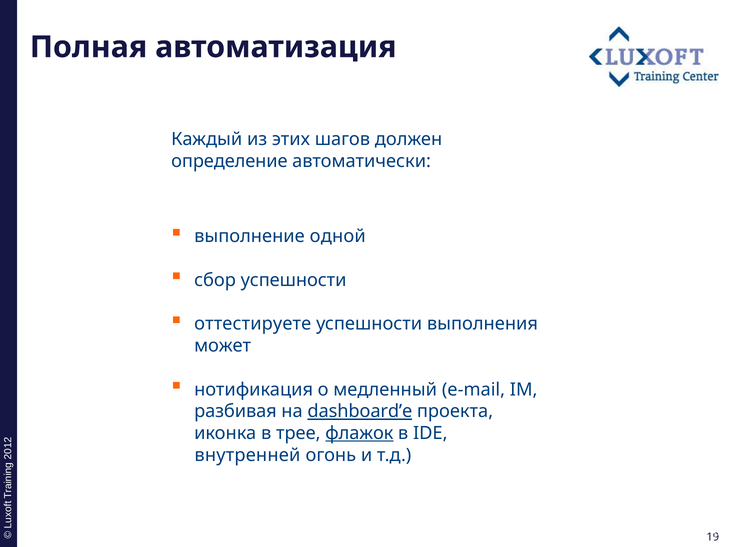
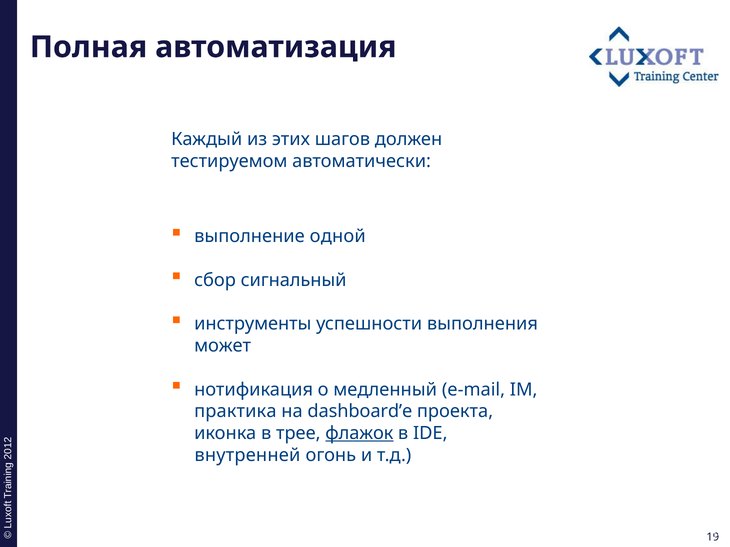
определение: определение -> тестируемом (229, 161)
сбор успешности: успешности -> сигнальный (294, 280)
оттестируете: оттестируете -> инструменты (253, 324)
разбивая: разбивая -> практика (235, 412)
dashboard’e underline: present -> none (360, 412)
